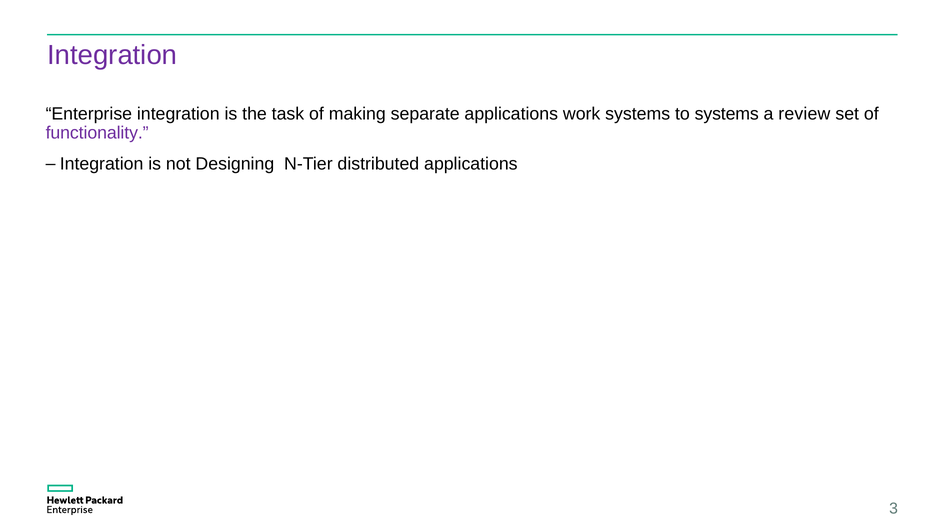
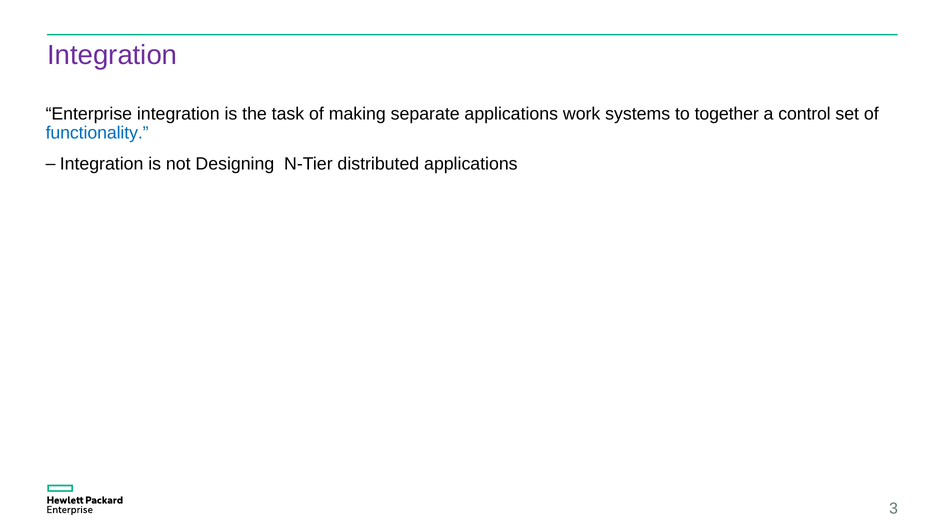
to systems: systems -> together (727, 114)
review: review -> control (805, 114)
functionality colour: purple -> blue (97, 133)
